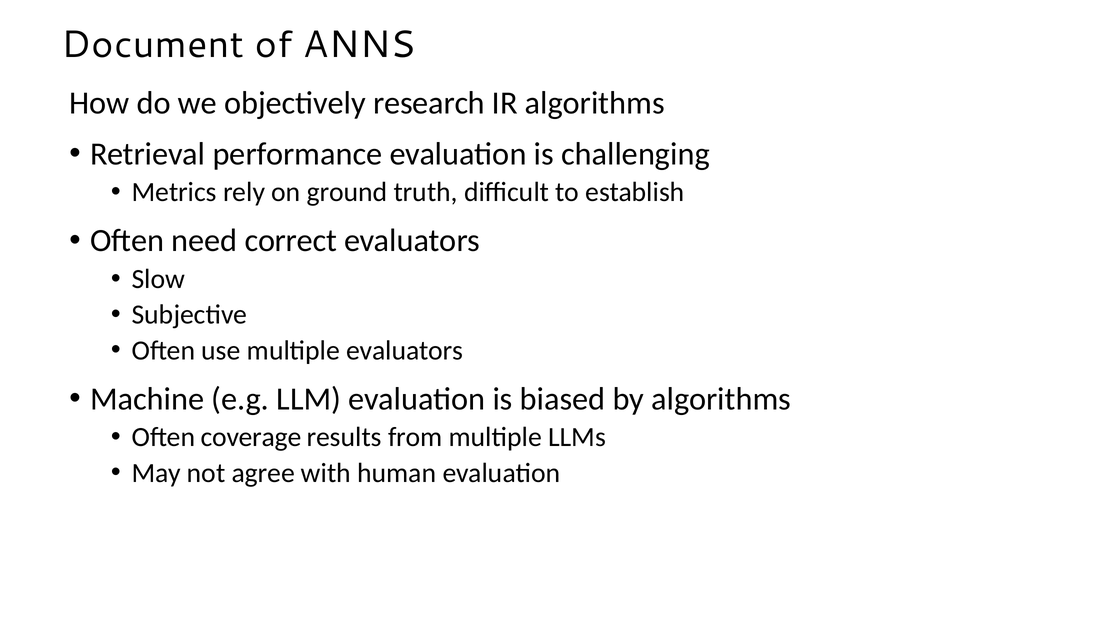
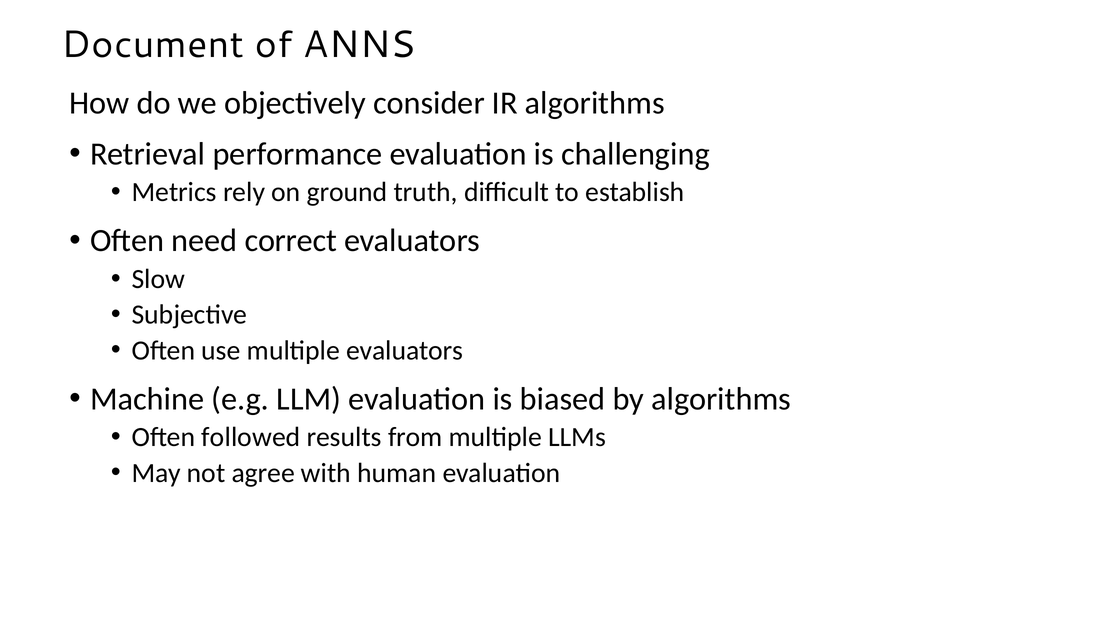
research: research -> consider (429, 103)
coverage: coverage -> followed (251, 437)
